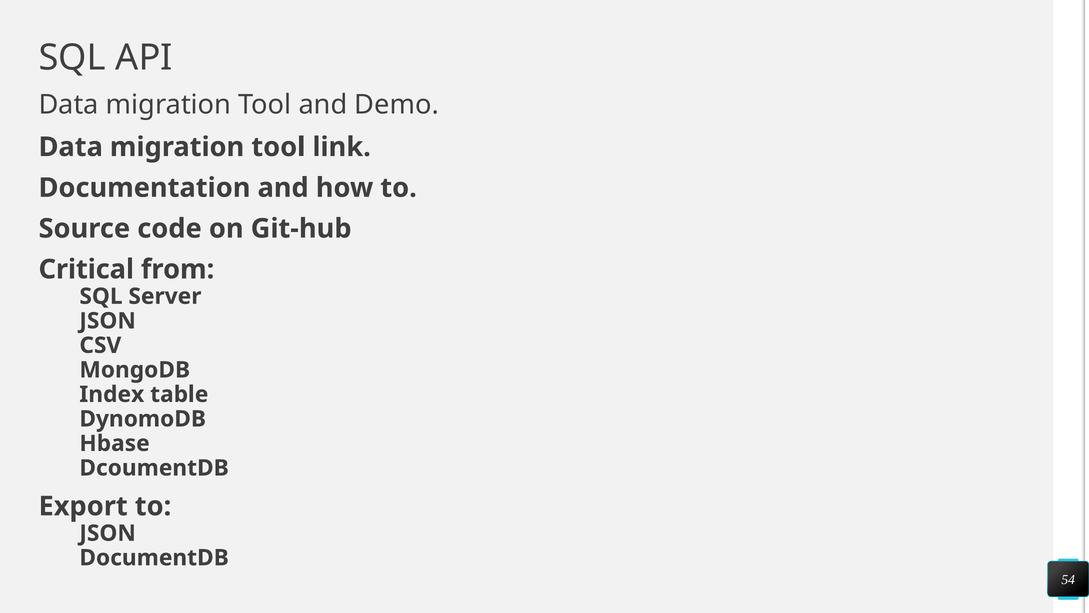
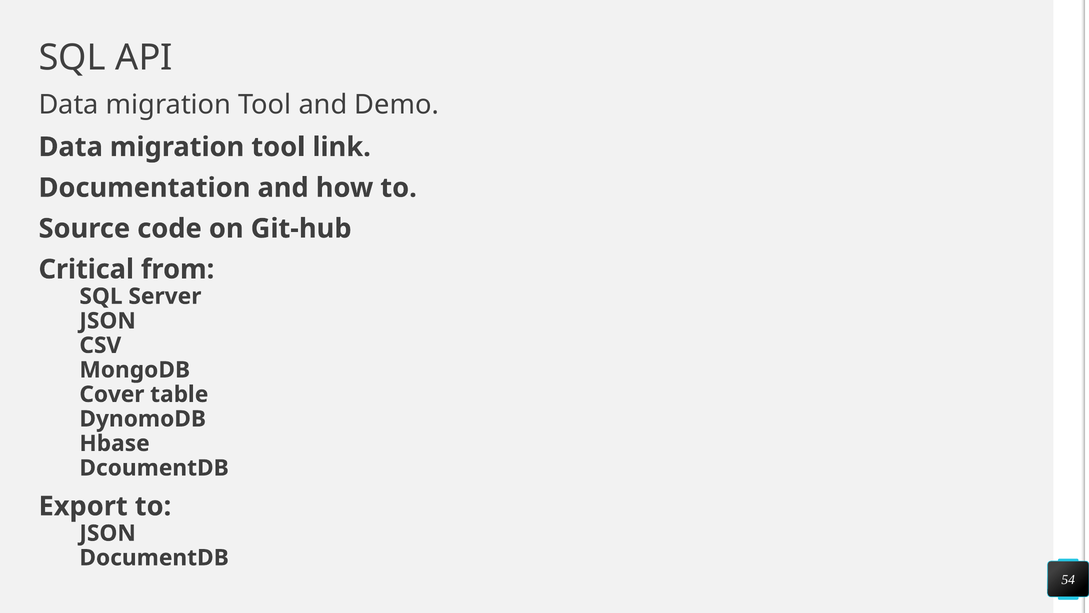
Index: Index -> Cover (112, 394)
